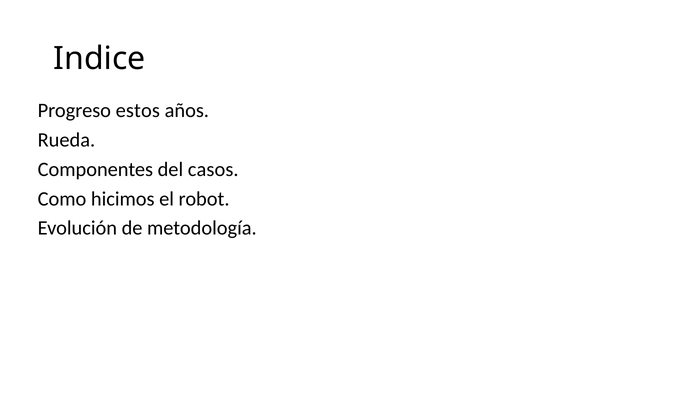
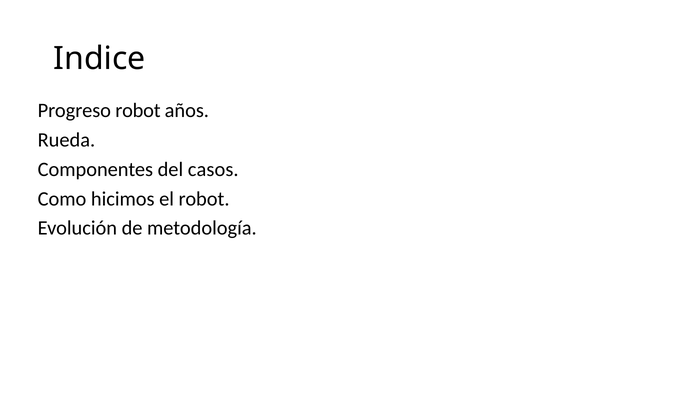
Progreso estos: estos -> robot (138, 111)
